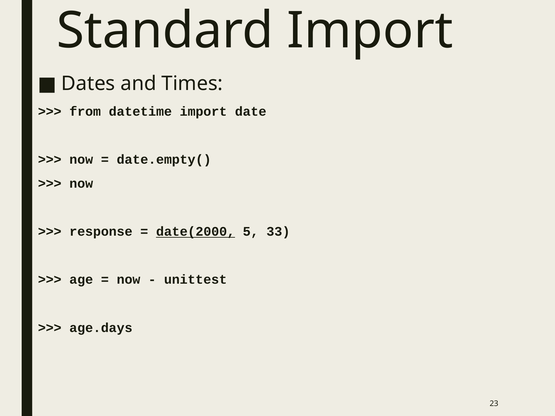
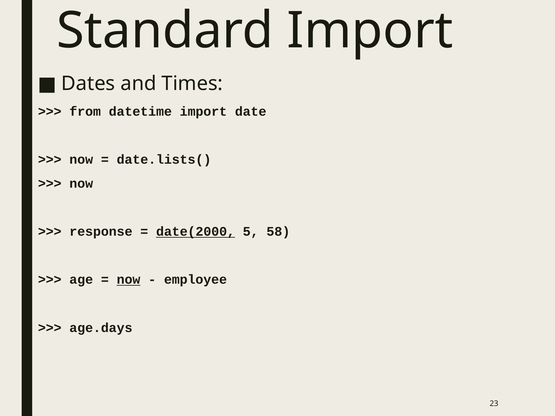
date.empty(: date.empty( -> date.lists( (164, 160)
33: 33 -> 58 (278, 232)
now underline: none -> present (129, 280)
unittest: unittest -> employee (195, 280)
